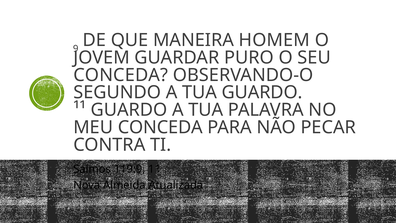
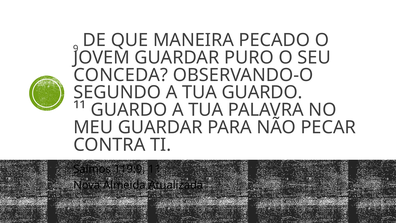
HOMEM: HOMEM -> PECADO (274, 40)
MEU CONCEDA: CONCEDA -> GUARDAR (160, 127)
